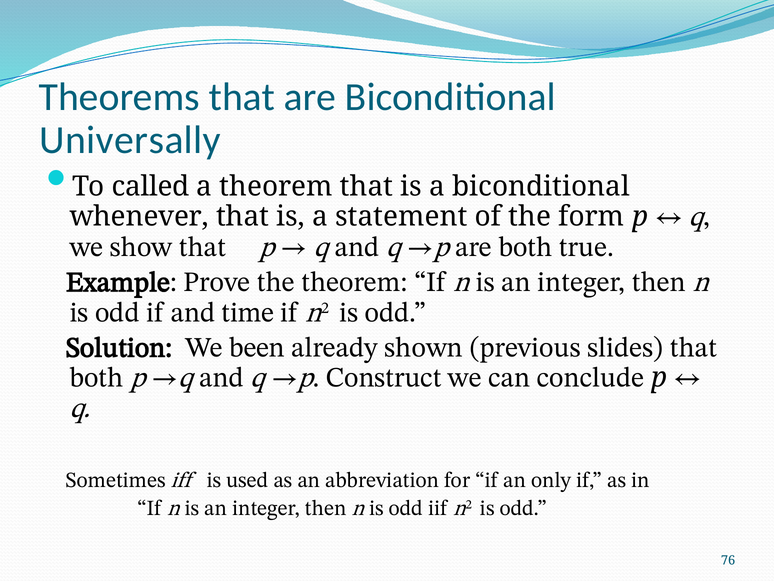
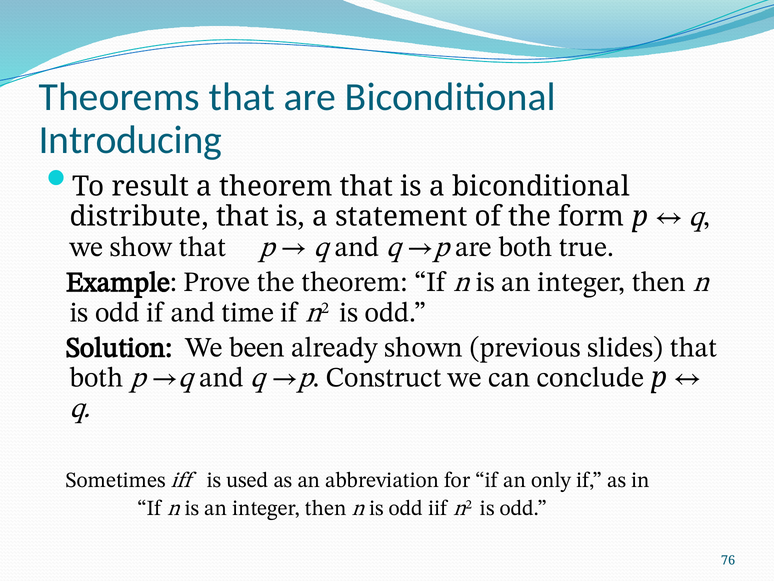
Universally: Universally -> Introducing (130, 140)
called: called -> result (150, 186)
whenever: whenever -> distribute (139, 217)
